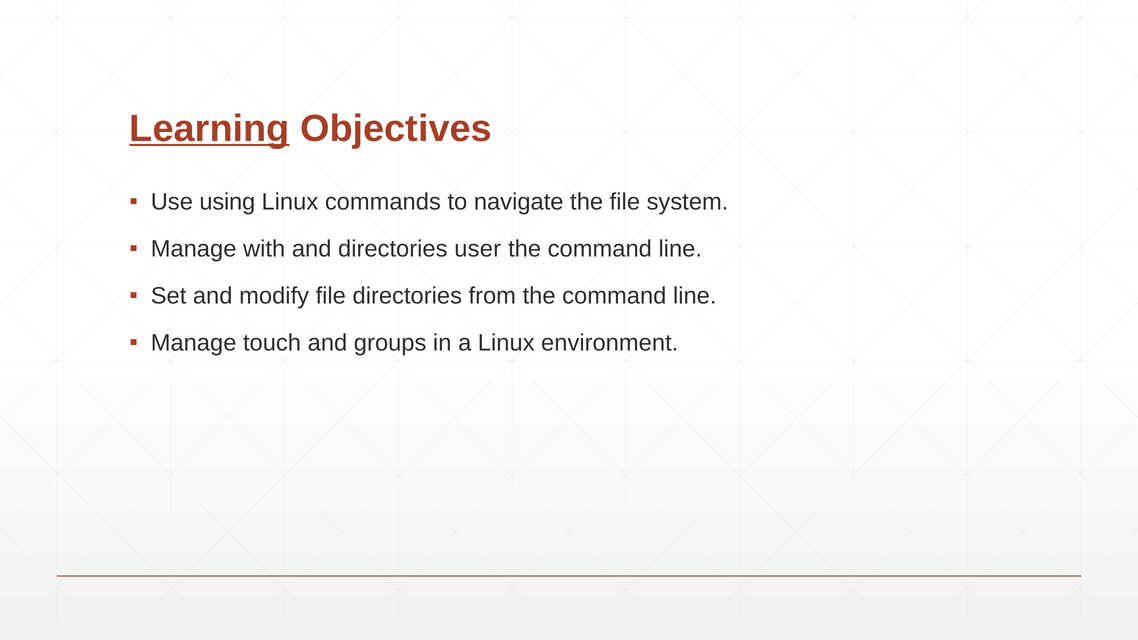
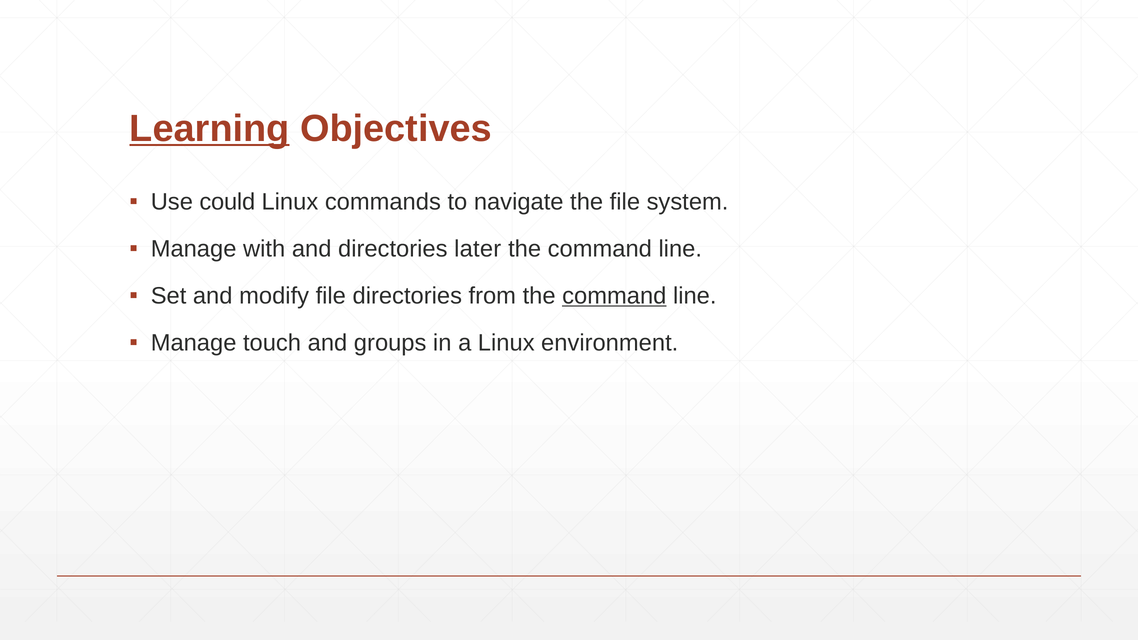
using: using -> could (227, 202)
user: user -> later (478, 249)
command underline: none -> present (614, 296)
